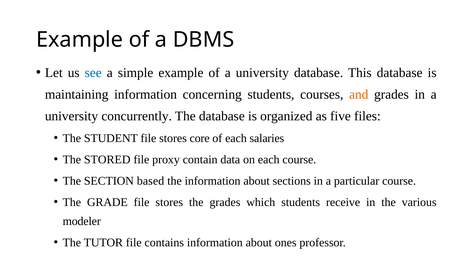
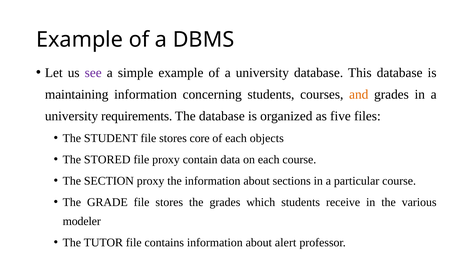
see colour: blue -> purple (93, 73)
concurrently: concurrently -> requirements (137, 116)
salaries: salaries -> objects (267, 138)
SECTION based: based -> proxy (151, 181)
ones: ones -> alert (286, 243)
